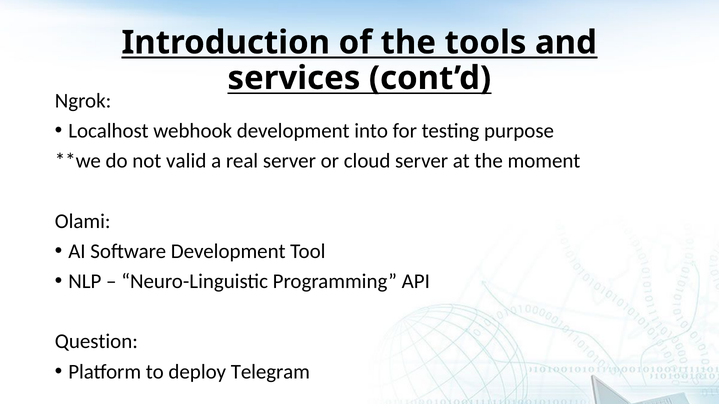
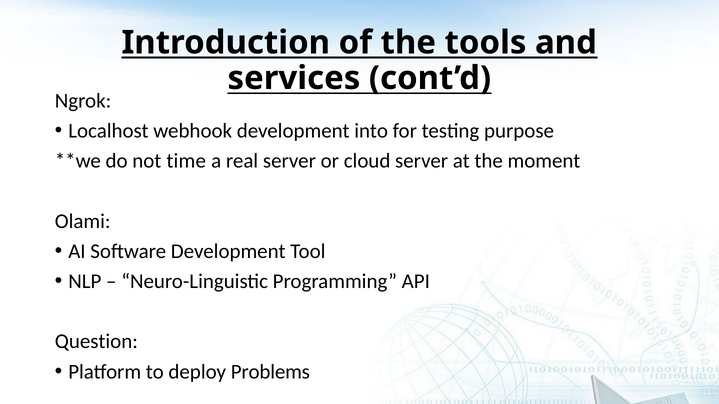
valid: valid -> time (186, 161)
Telegram: Telegram -> Problems (270, 372)
